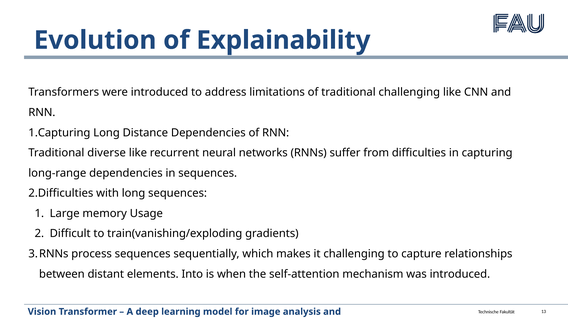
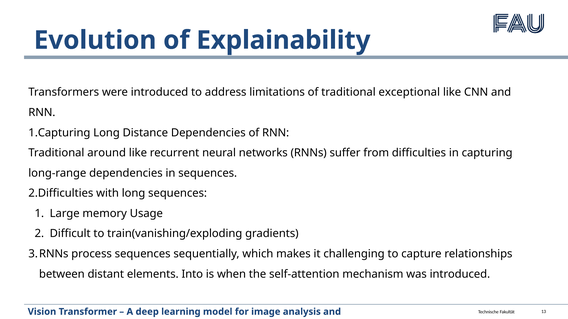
traditional challenging: challenging -> exceptional (409, 92)
diverse: diverse -> around (107, 153)
